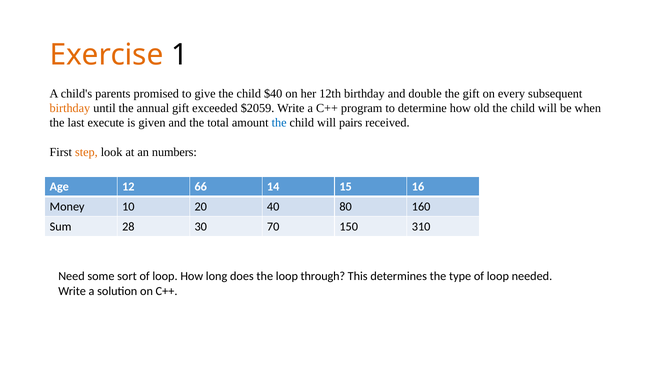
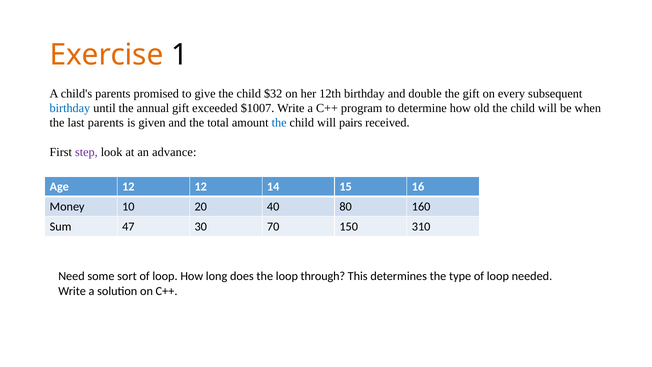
$40: $40 -> $32 (273, 94)
birthday colour: orange -> blue (70, 108)
$2059: $2059 -> $1007 (258, 108)
last execute: execute -> parents (106, 123)
step colour: orange -> purple (86, 152)
numbers: numbers -> advance (174, 152)
12 66: 66 -> 12 (201, 187)
28: 28 -> 47 (128, 226)
